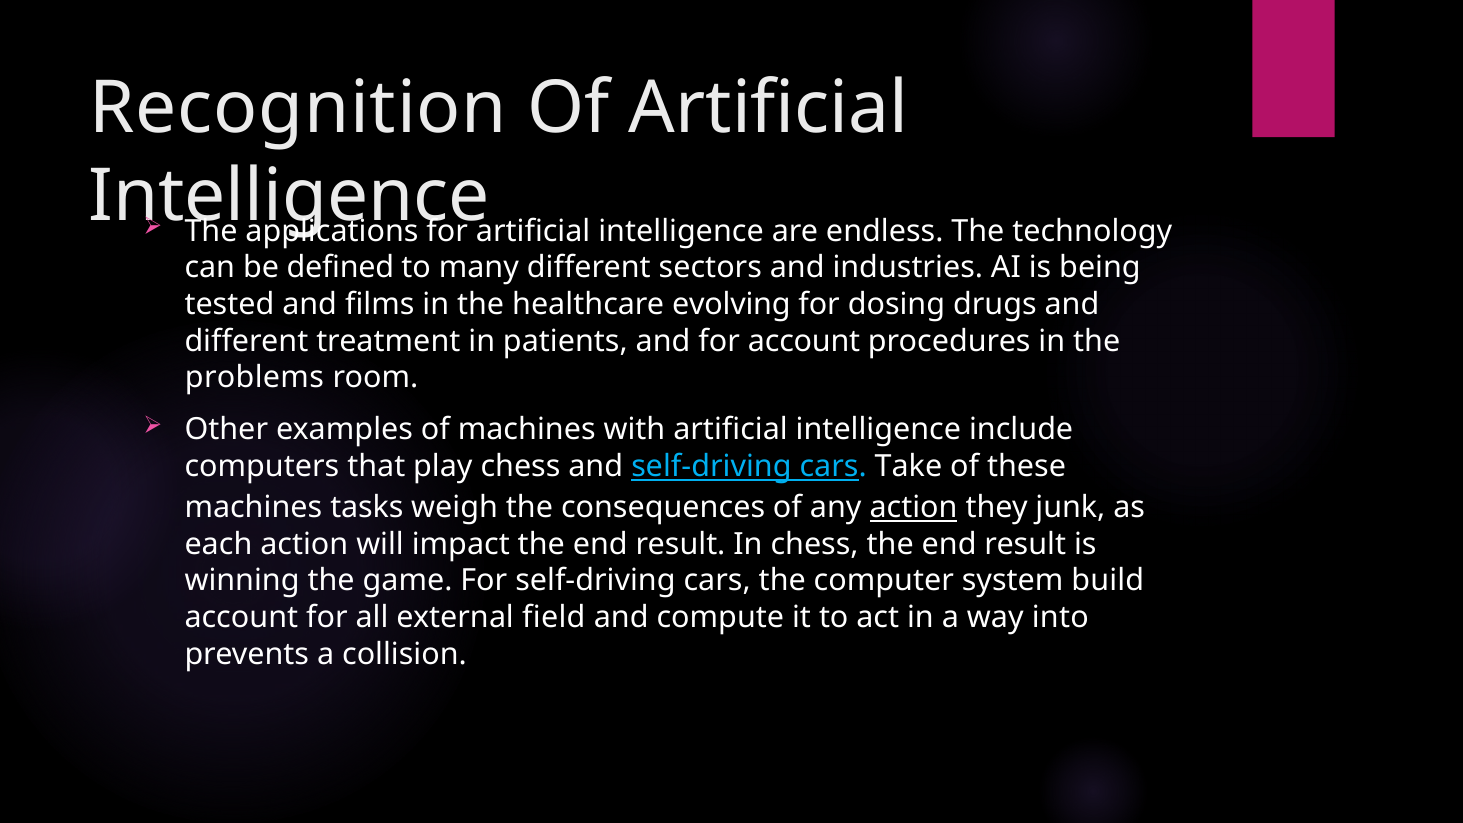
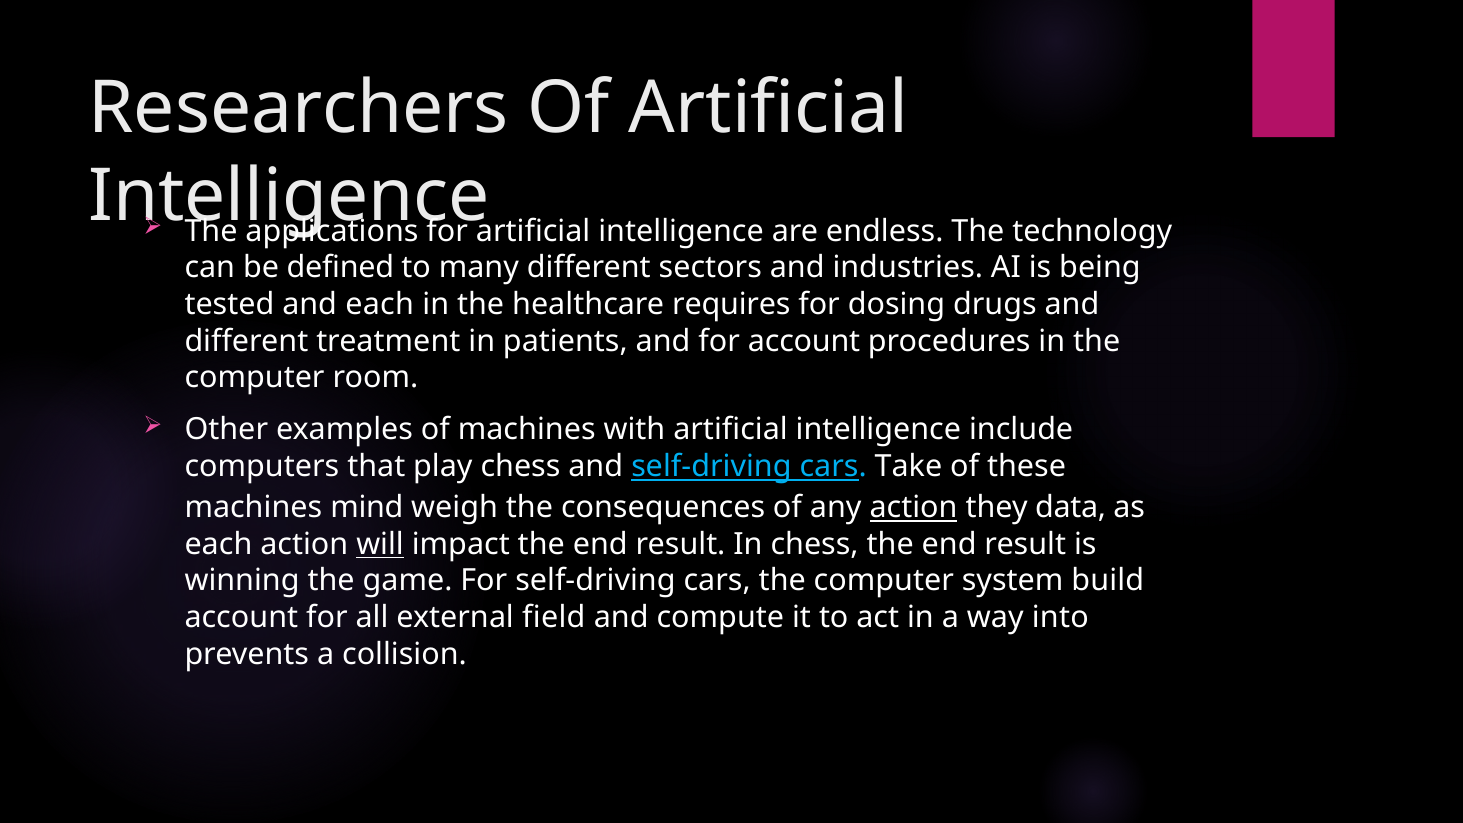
Recognition: Recognition -> Researchers (299, 109)
and films: films -> each (380, 304)
evolving: evolving -> requires (731, 304)
problems: problems -> computer (255, 378)
tasks: tasks -> mind (367, 508)
junk: junk -> data (1071, 508)
will underline: none -> present (380, 544)
